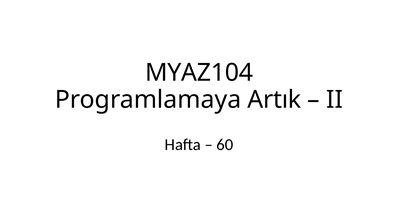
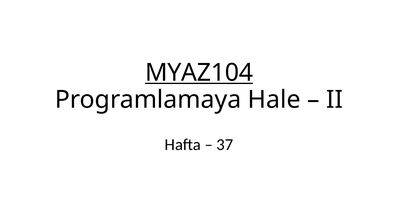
MYAZ104 underline: none -> present (199, 73)
Artık: Artık -> Hale (274, 99)
60: 60 -> 37 (225, 144)
